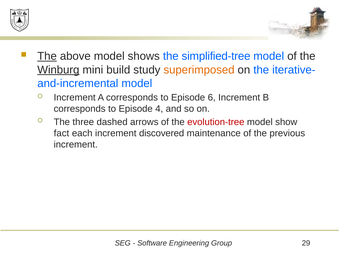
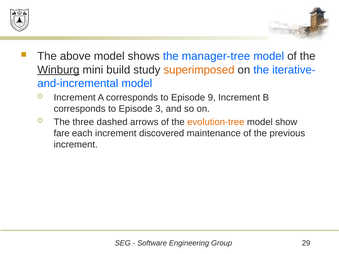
The underline: present -> none (47, 56)
simplified-tree: simplified-tree -> manager-tree (216, 56)
6: 6 -> 9 (212, 98)
4: 4 -> 3 (159, 109)
evolution-tree colour: red -> orange (216, 122)
fact: fact -> fare (62, 133)
